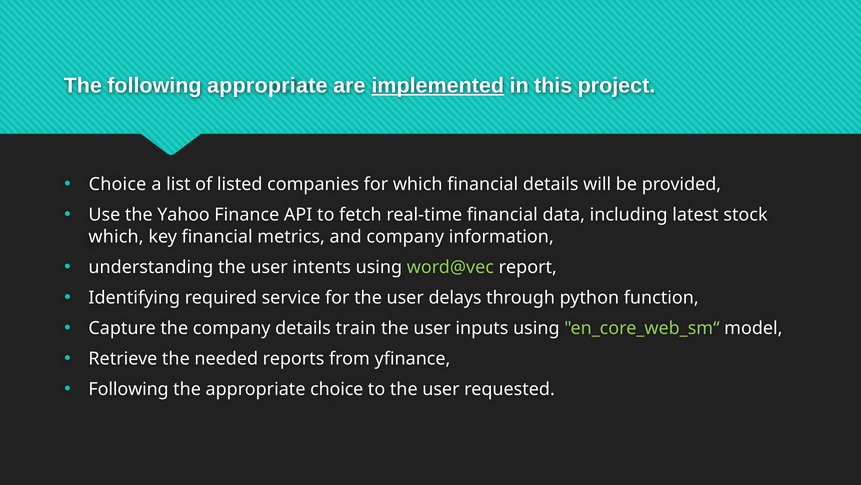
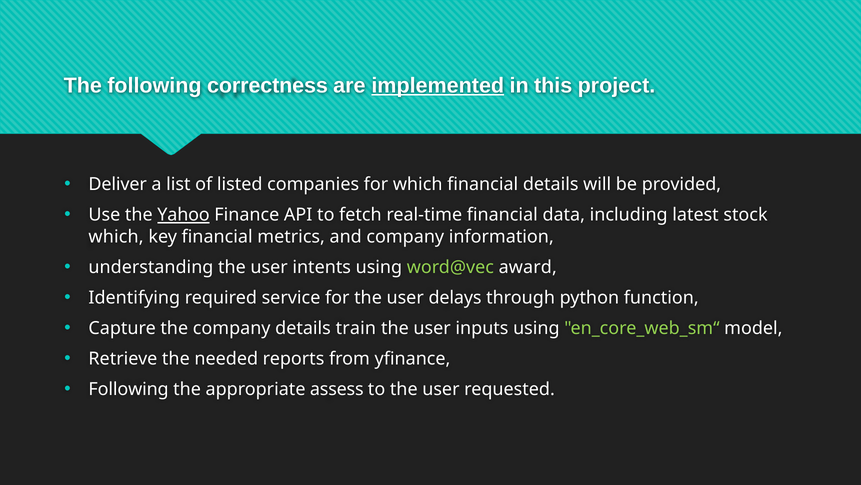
following appropriate: appropriate -> correctness (267, 85)
Choice: Choice -> Deliver (118, 184)
Yahoo underline: none -> present (184, 215)
report: report -> award (528, 267)
appropriate choice: choice -> assess (337, 389)
